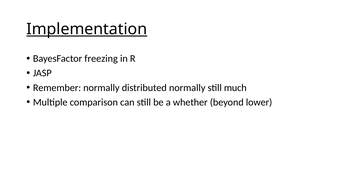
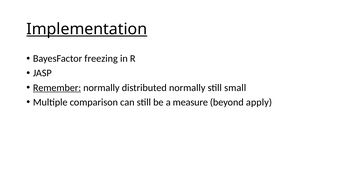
Remember underline: none -> present (57, 88)
much: much -> small (235, 88)
whether: whether -> measure (190, 102)
lower: lower -> apply (259, 102)
